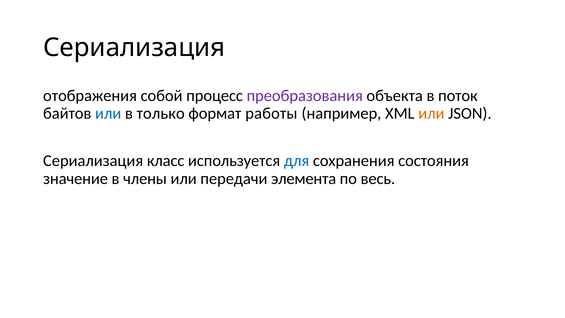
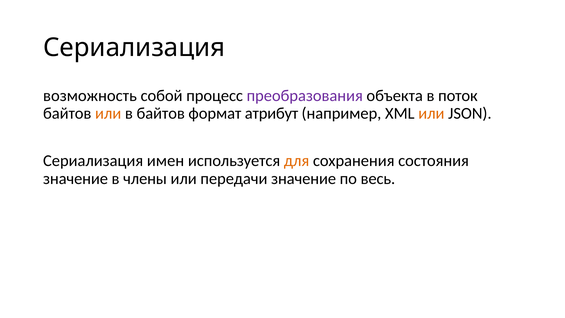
отображения: отображения -> возможность (90, 96)
или colour: blue -> orange (108, 113)
в только: только -> байтов (161, 113)
работы: работы -> атрибут (272, 113)
класс: класс -> имен (166, 161)
для colour: blue -> orange (297, 161)
передачи элемента: элемента -> значение (304, 179)
